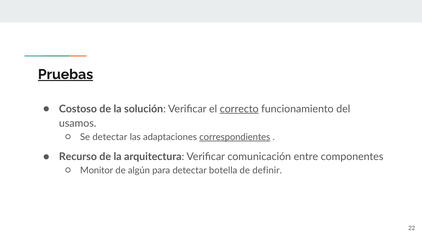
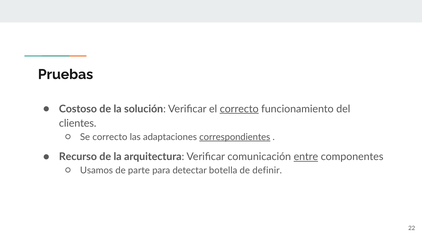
Pruebas underline: present -> none (66, 75)
usamos: usamos -> clientes (78, 124)
Se detectar: detectar -> correcto (110, 137)
entre underline: none -> present (306, 157)
Monitor: Monitor -> Usamos (97, 171)
algún: algún -> parte (139, 171)
